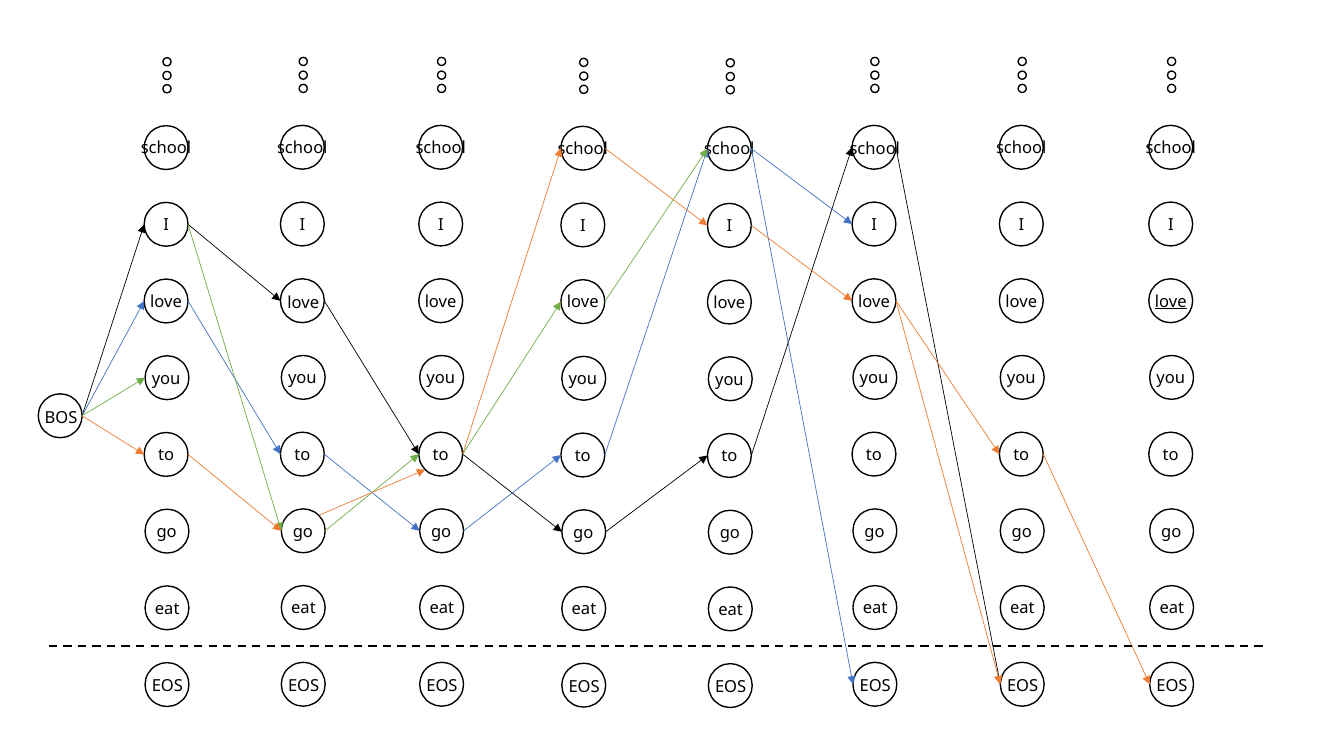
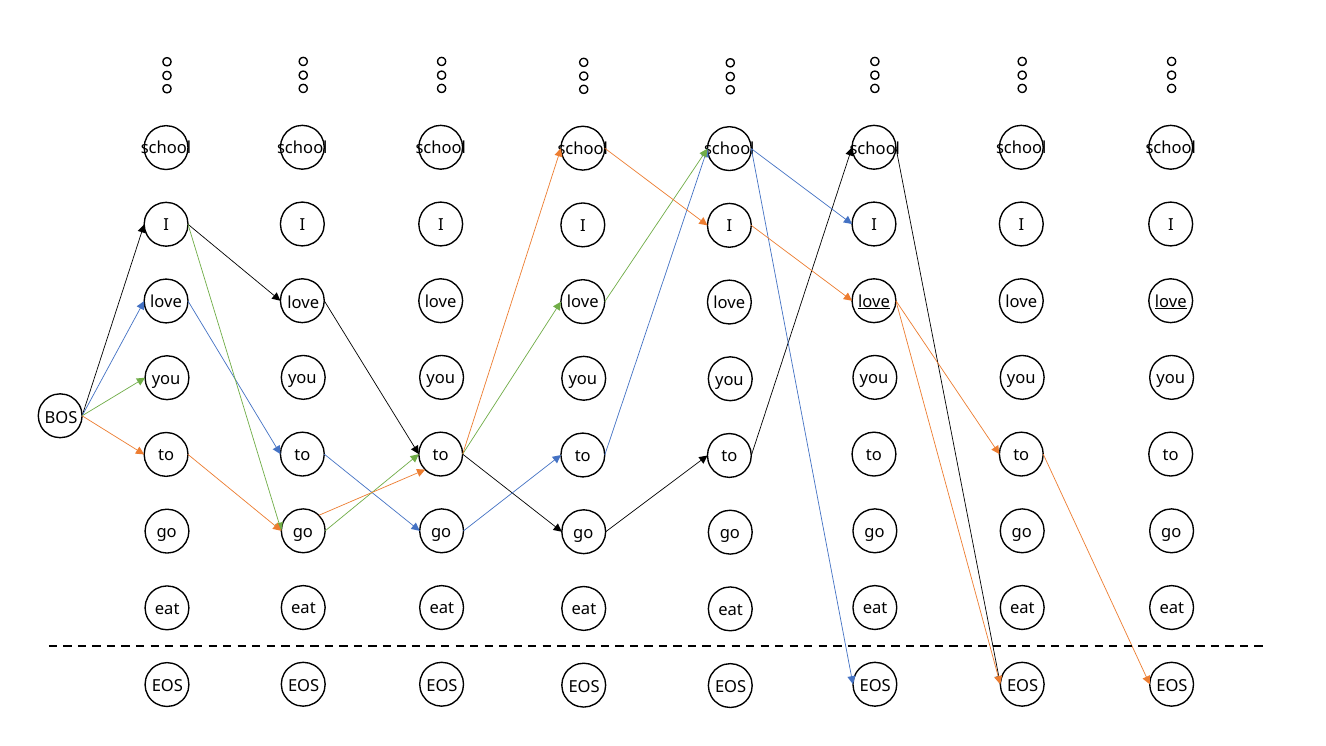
love underline: none -> present (874, 302)
